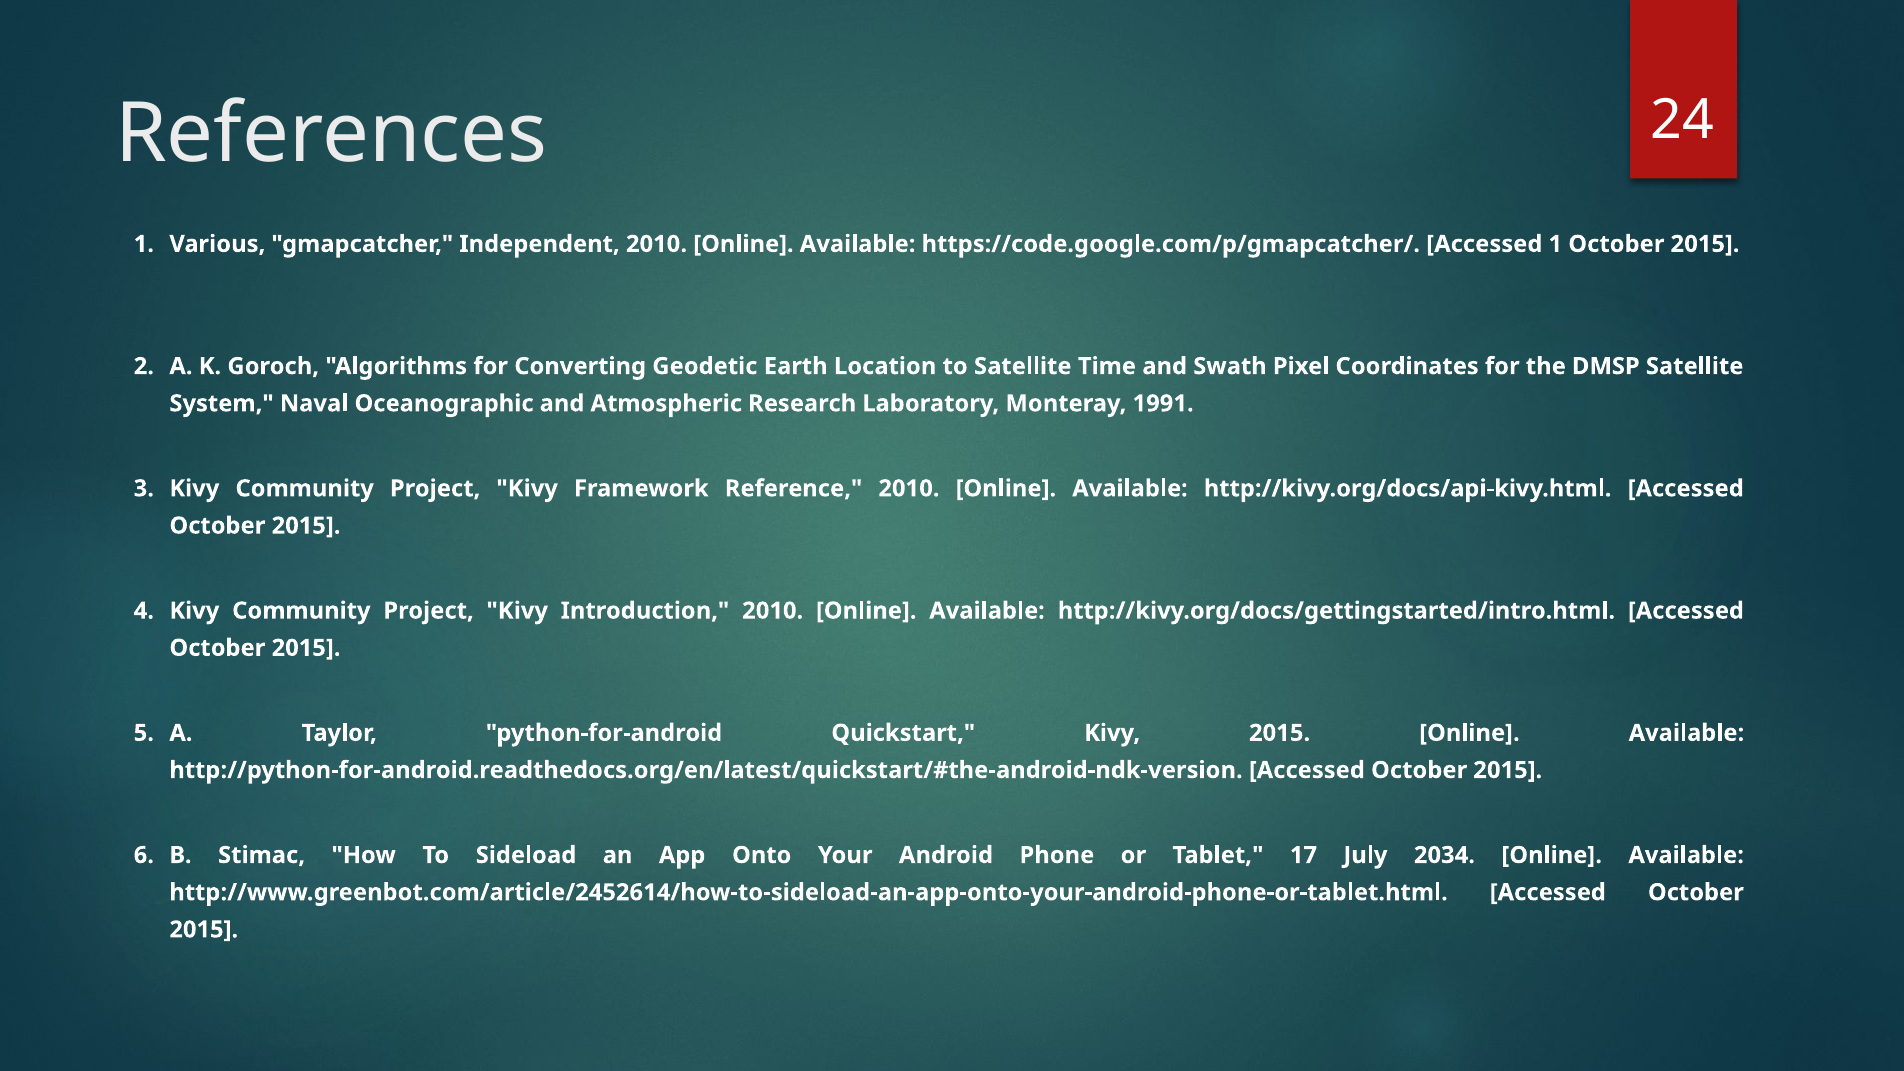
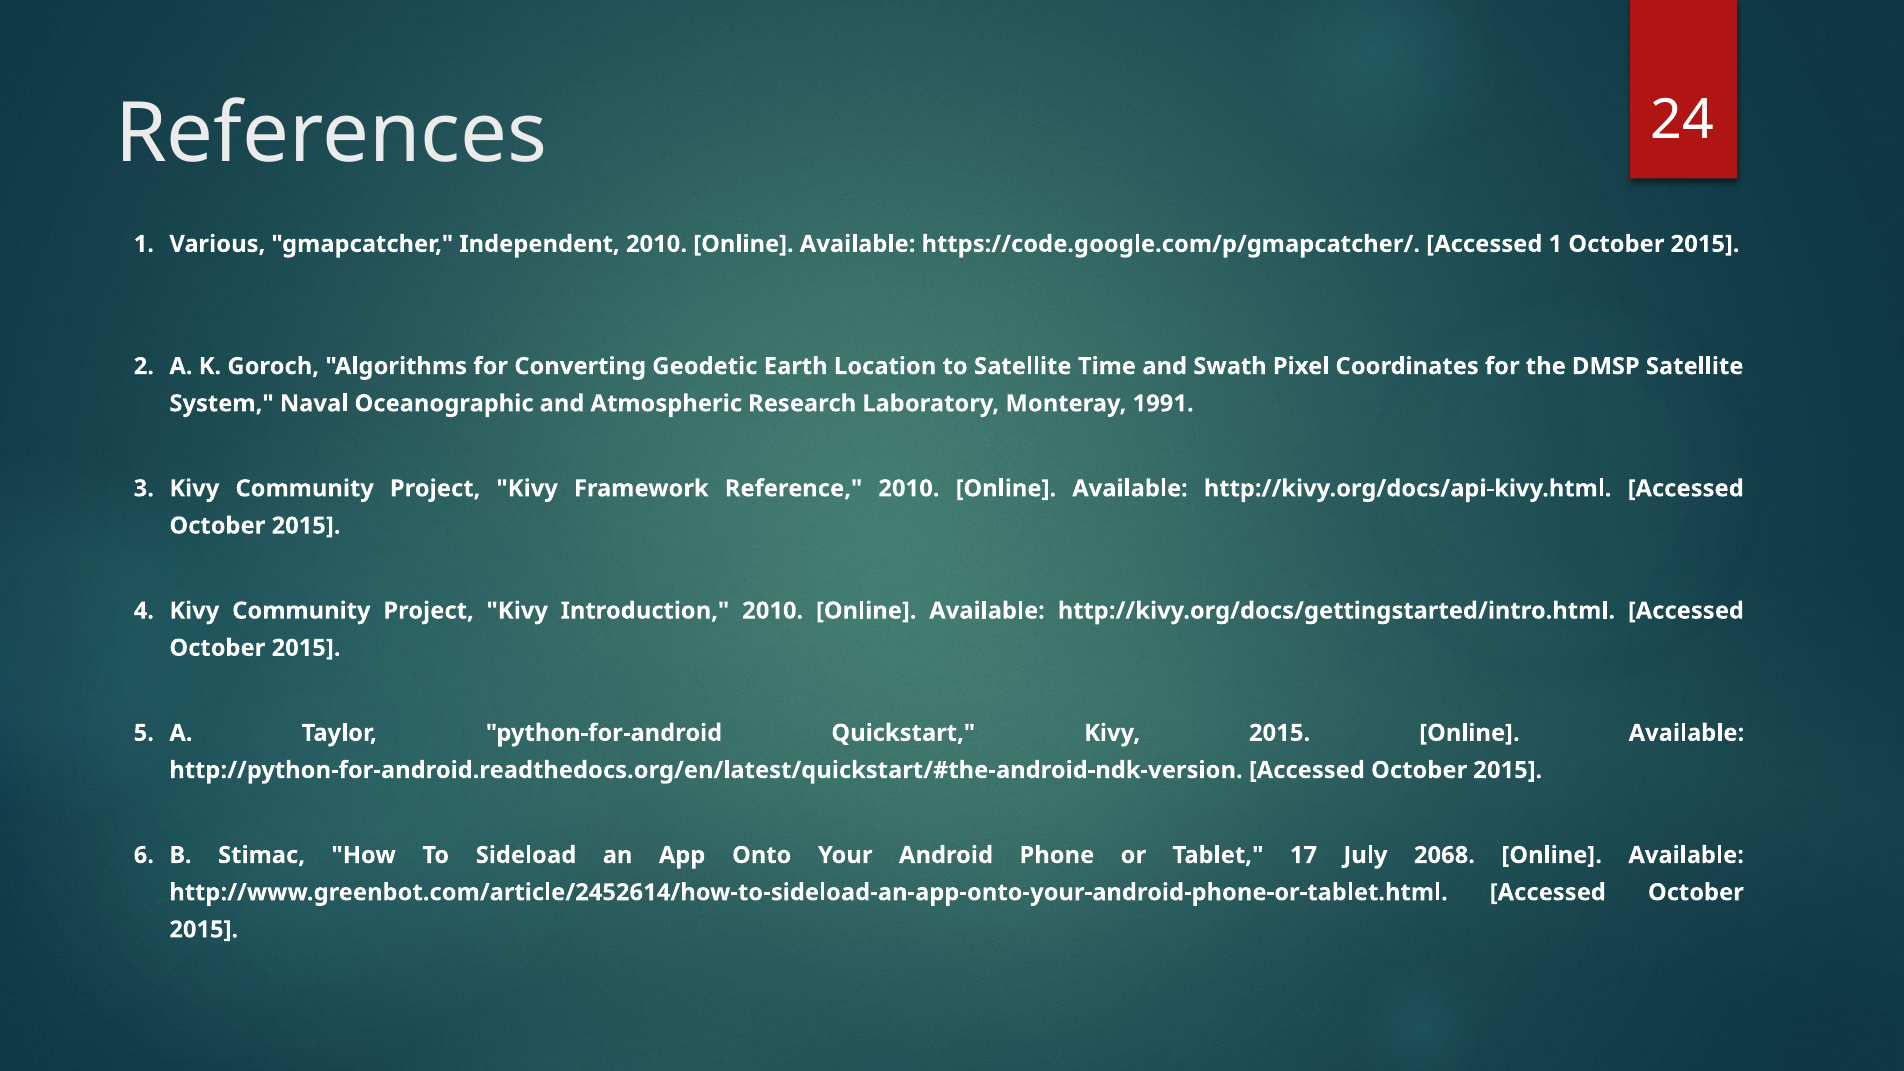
2034: 2034 -> 2068 (1444, 855)
